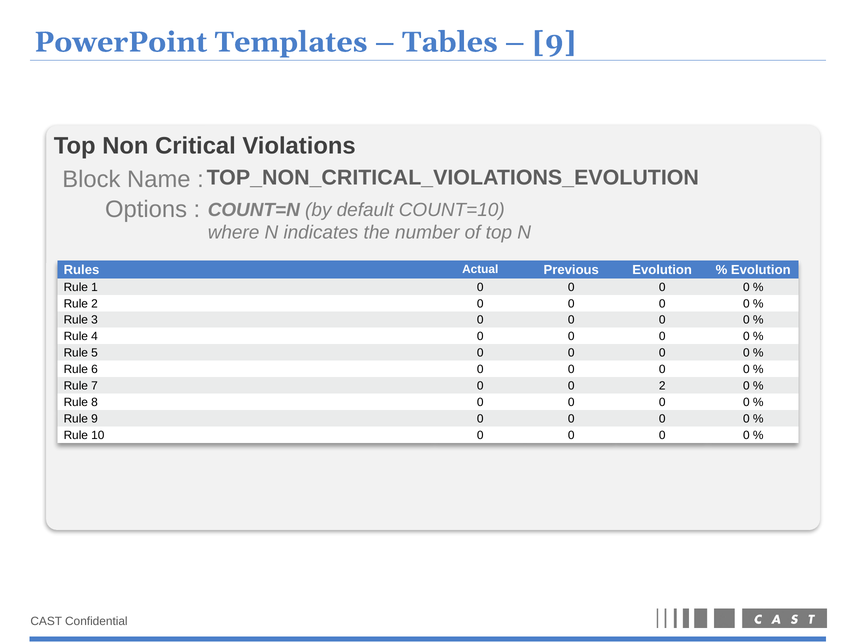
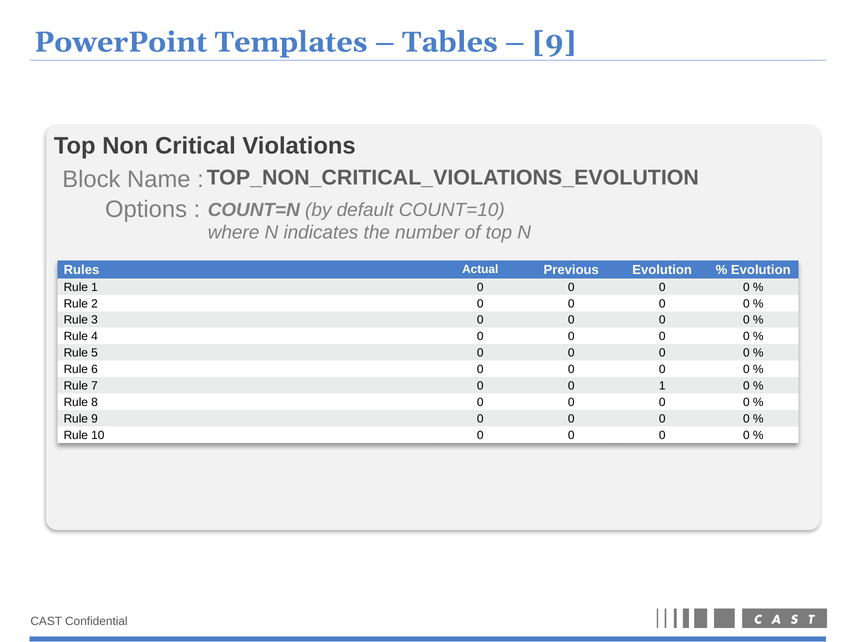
0 2: 2 -> 1 (662, 386)
